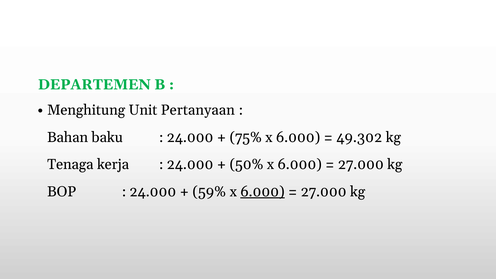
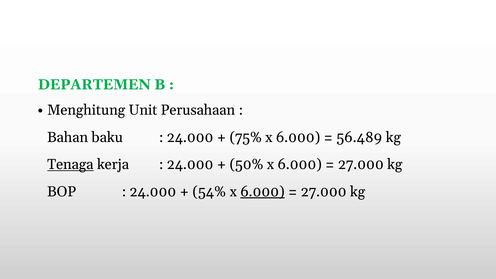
Pertanyaan: Pertanyaan -> Perusahaan (198, 110)
49.302: 49.302 -> 56.489 (359, 137)
Tenaga underline: none -> present (70, 164)
59%: 59% -> 54% (209, 192)
